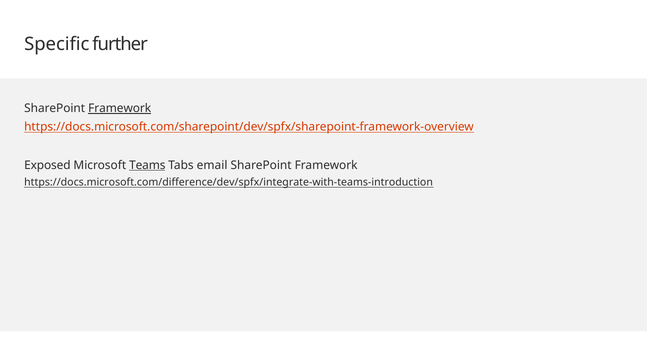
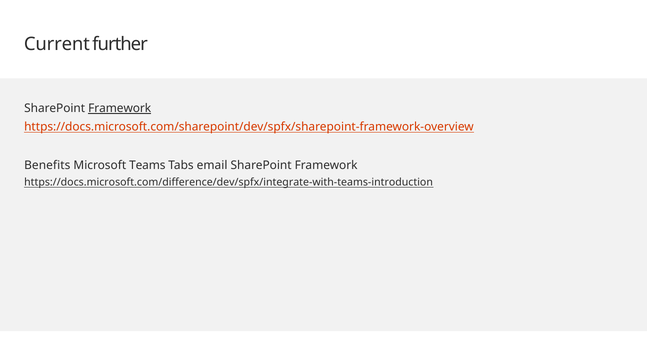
Specific: Specific -> Current (57, 44)
Exposed: Exposed -> Benefits (47, 165)
Teams underline: present -> none (147, 165)
